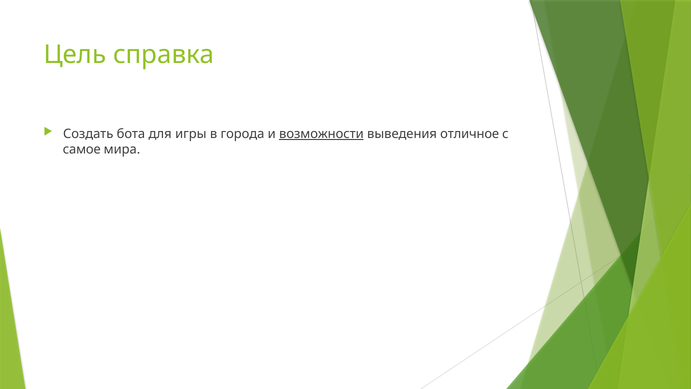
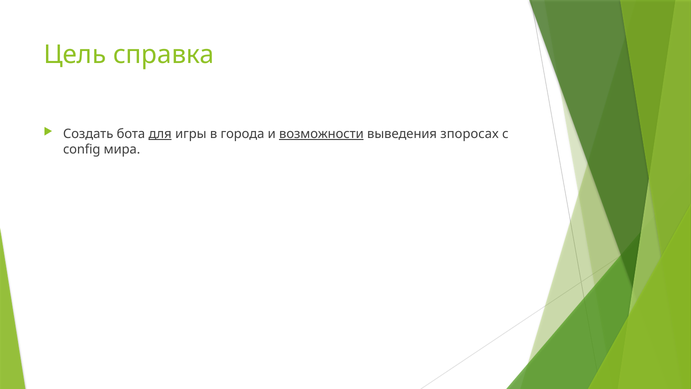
для underline: none -> present (160, 134)
отличное: отличное -> зпоросах (470, 134)
самое: самое -> config (82, 149)
